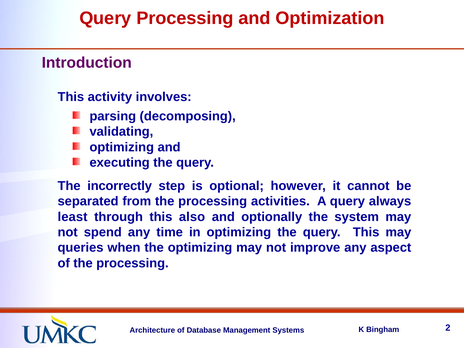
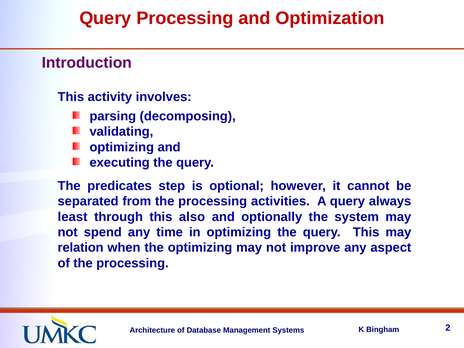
incorrectly: incorrectly -> predicates (120, 186)
queries: queries -> relation (81, 248)
